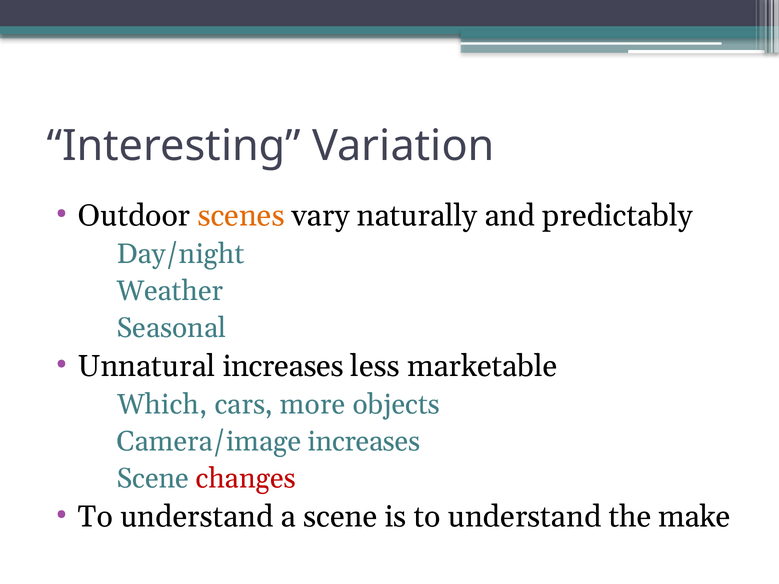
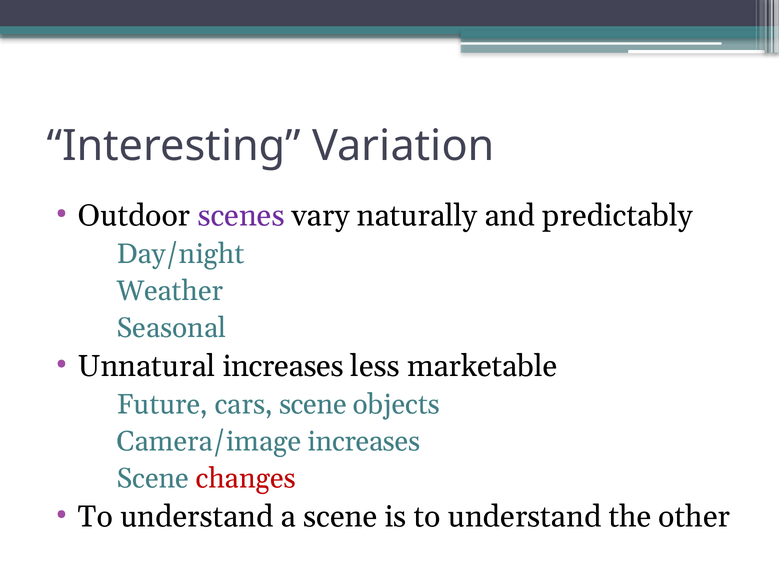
scenes colour: orange -> purple (241, 216)
Which: Which -> Future (162, 405)
cars more: more -> scene (313, 405)
make: make -> other (694, 517)
